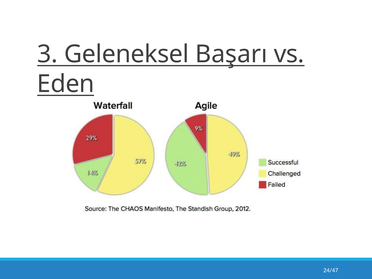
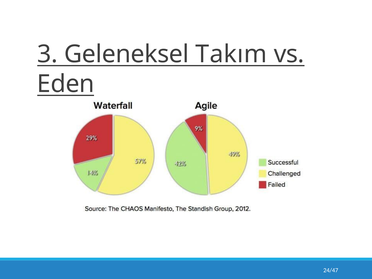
Başarı: Başarı -> Takım (231, 54)
